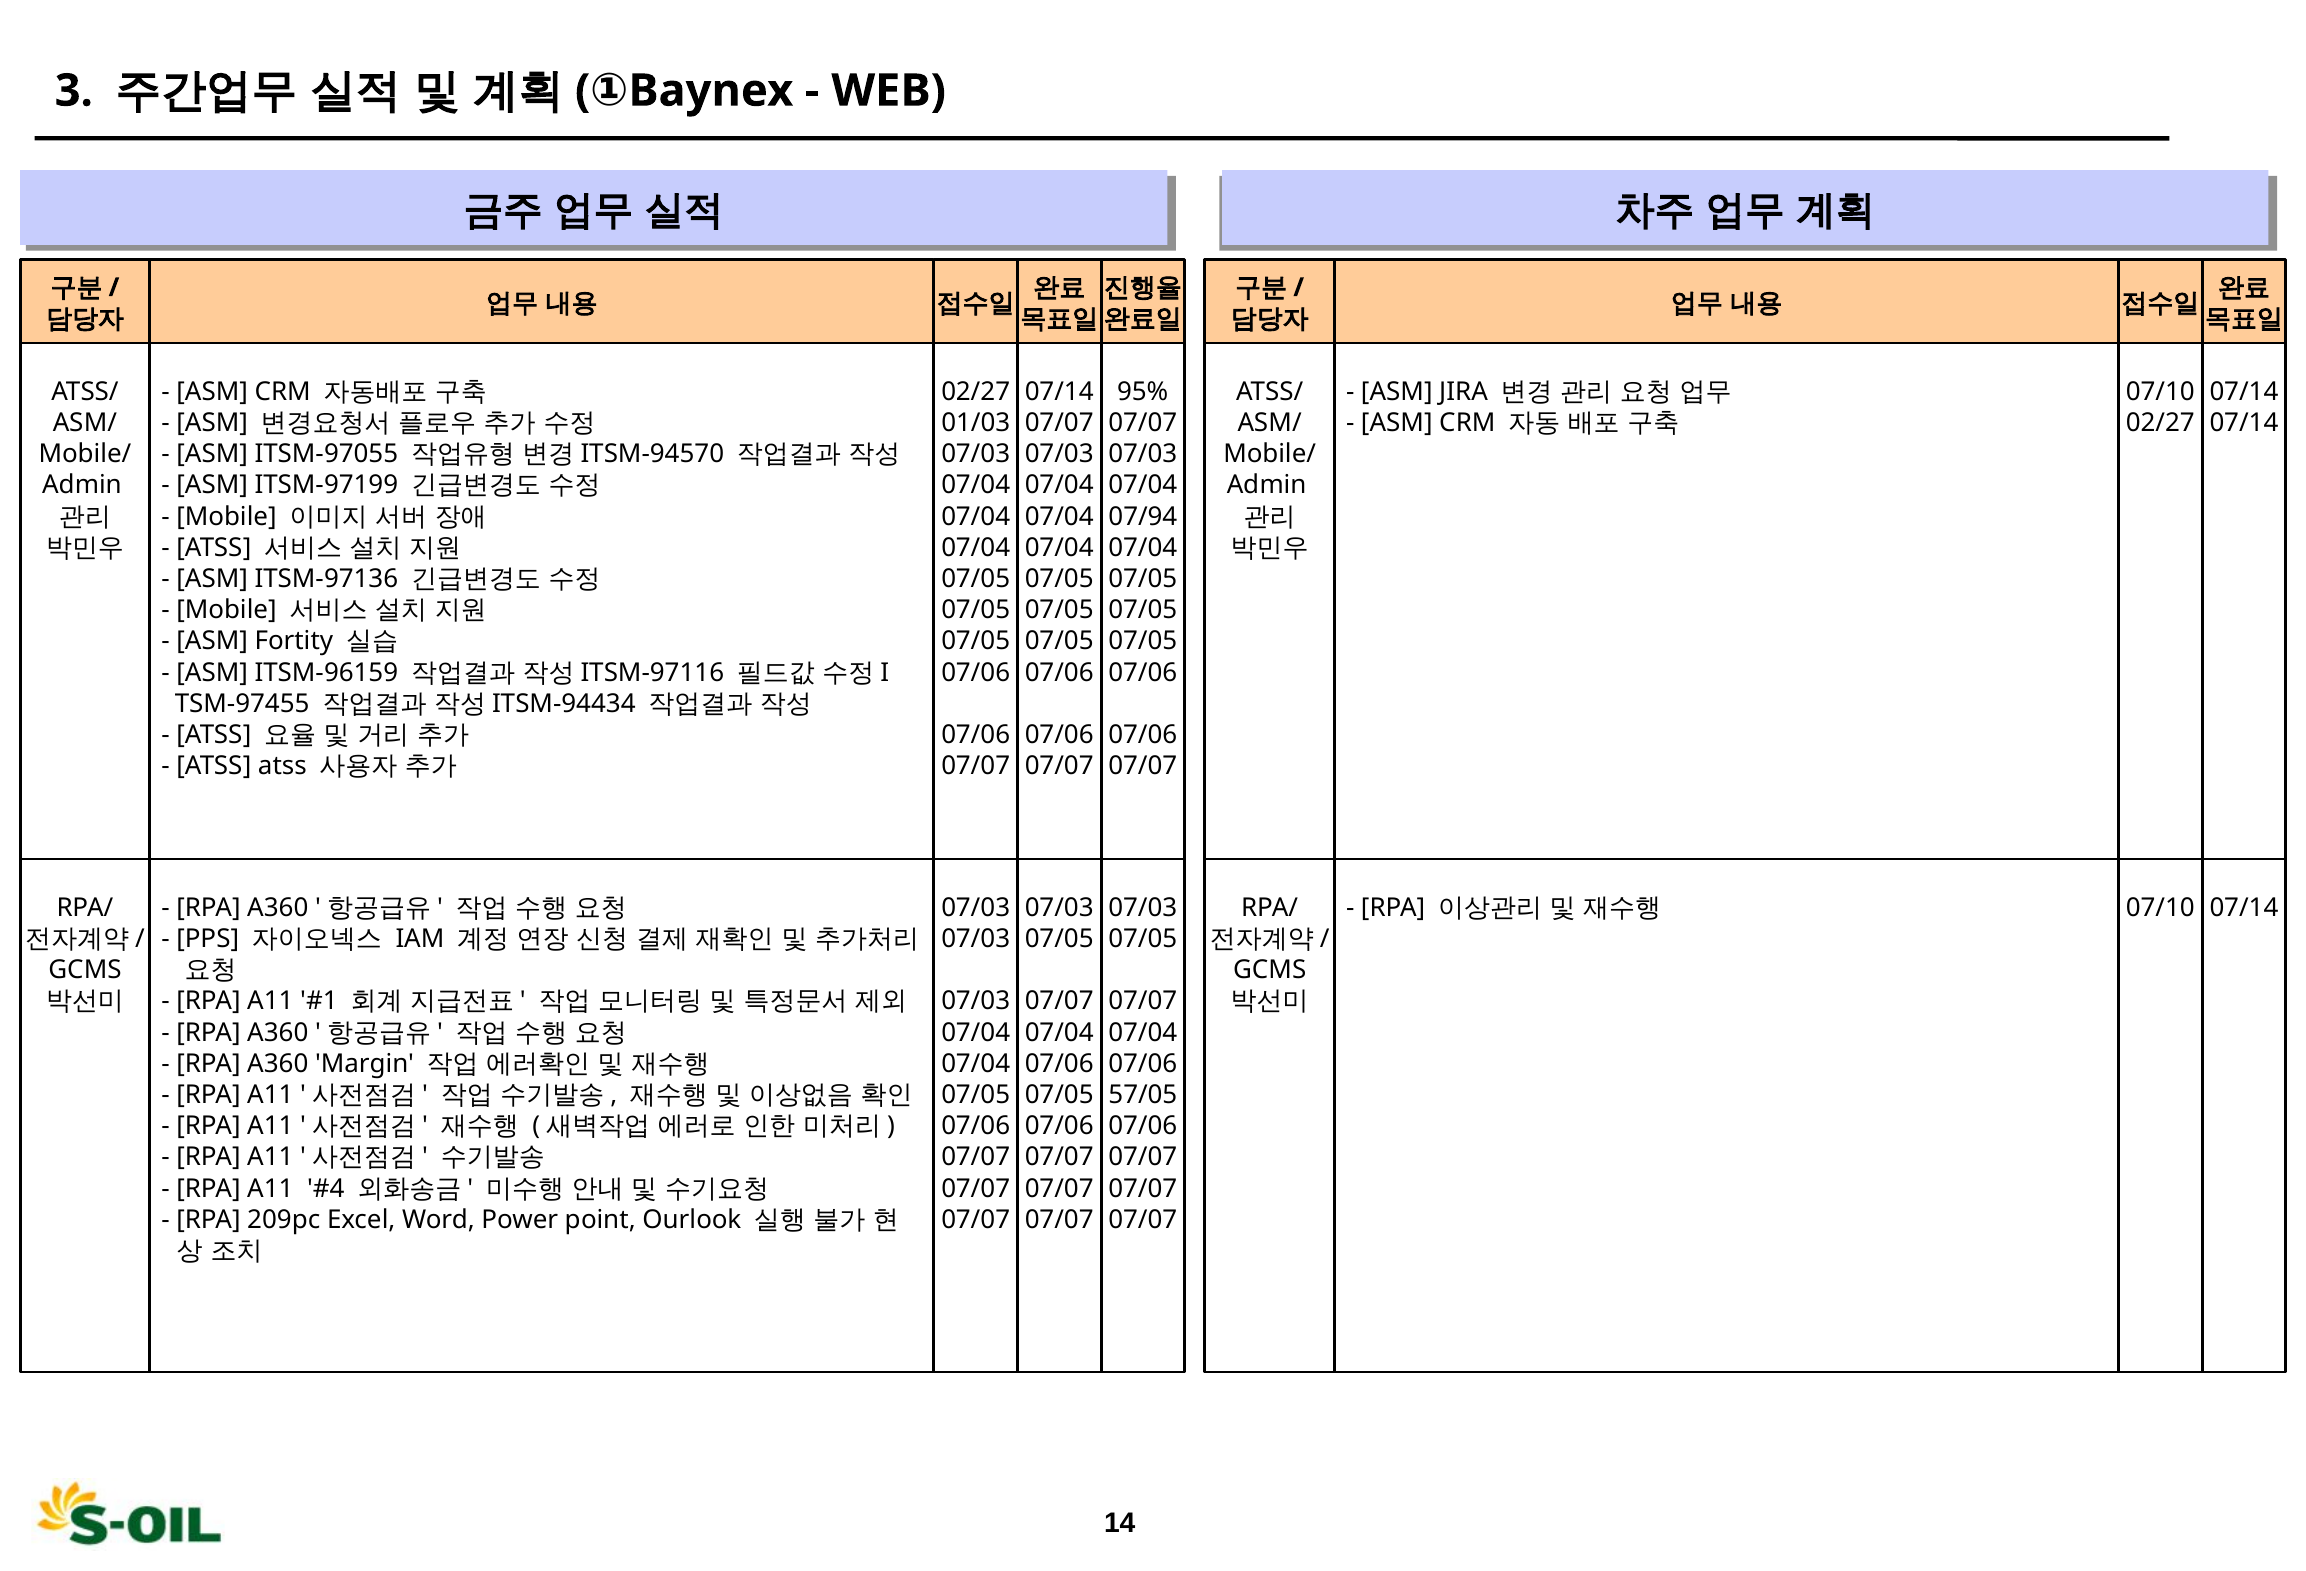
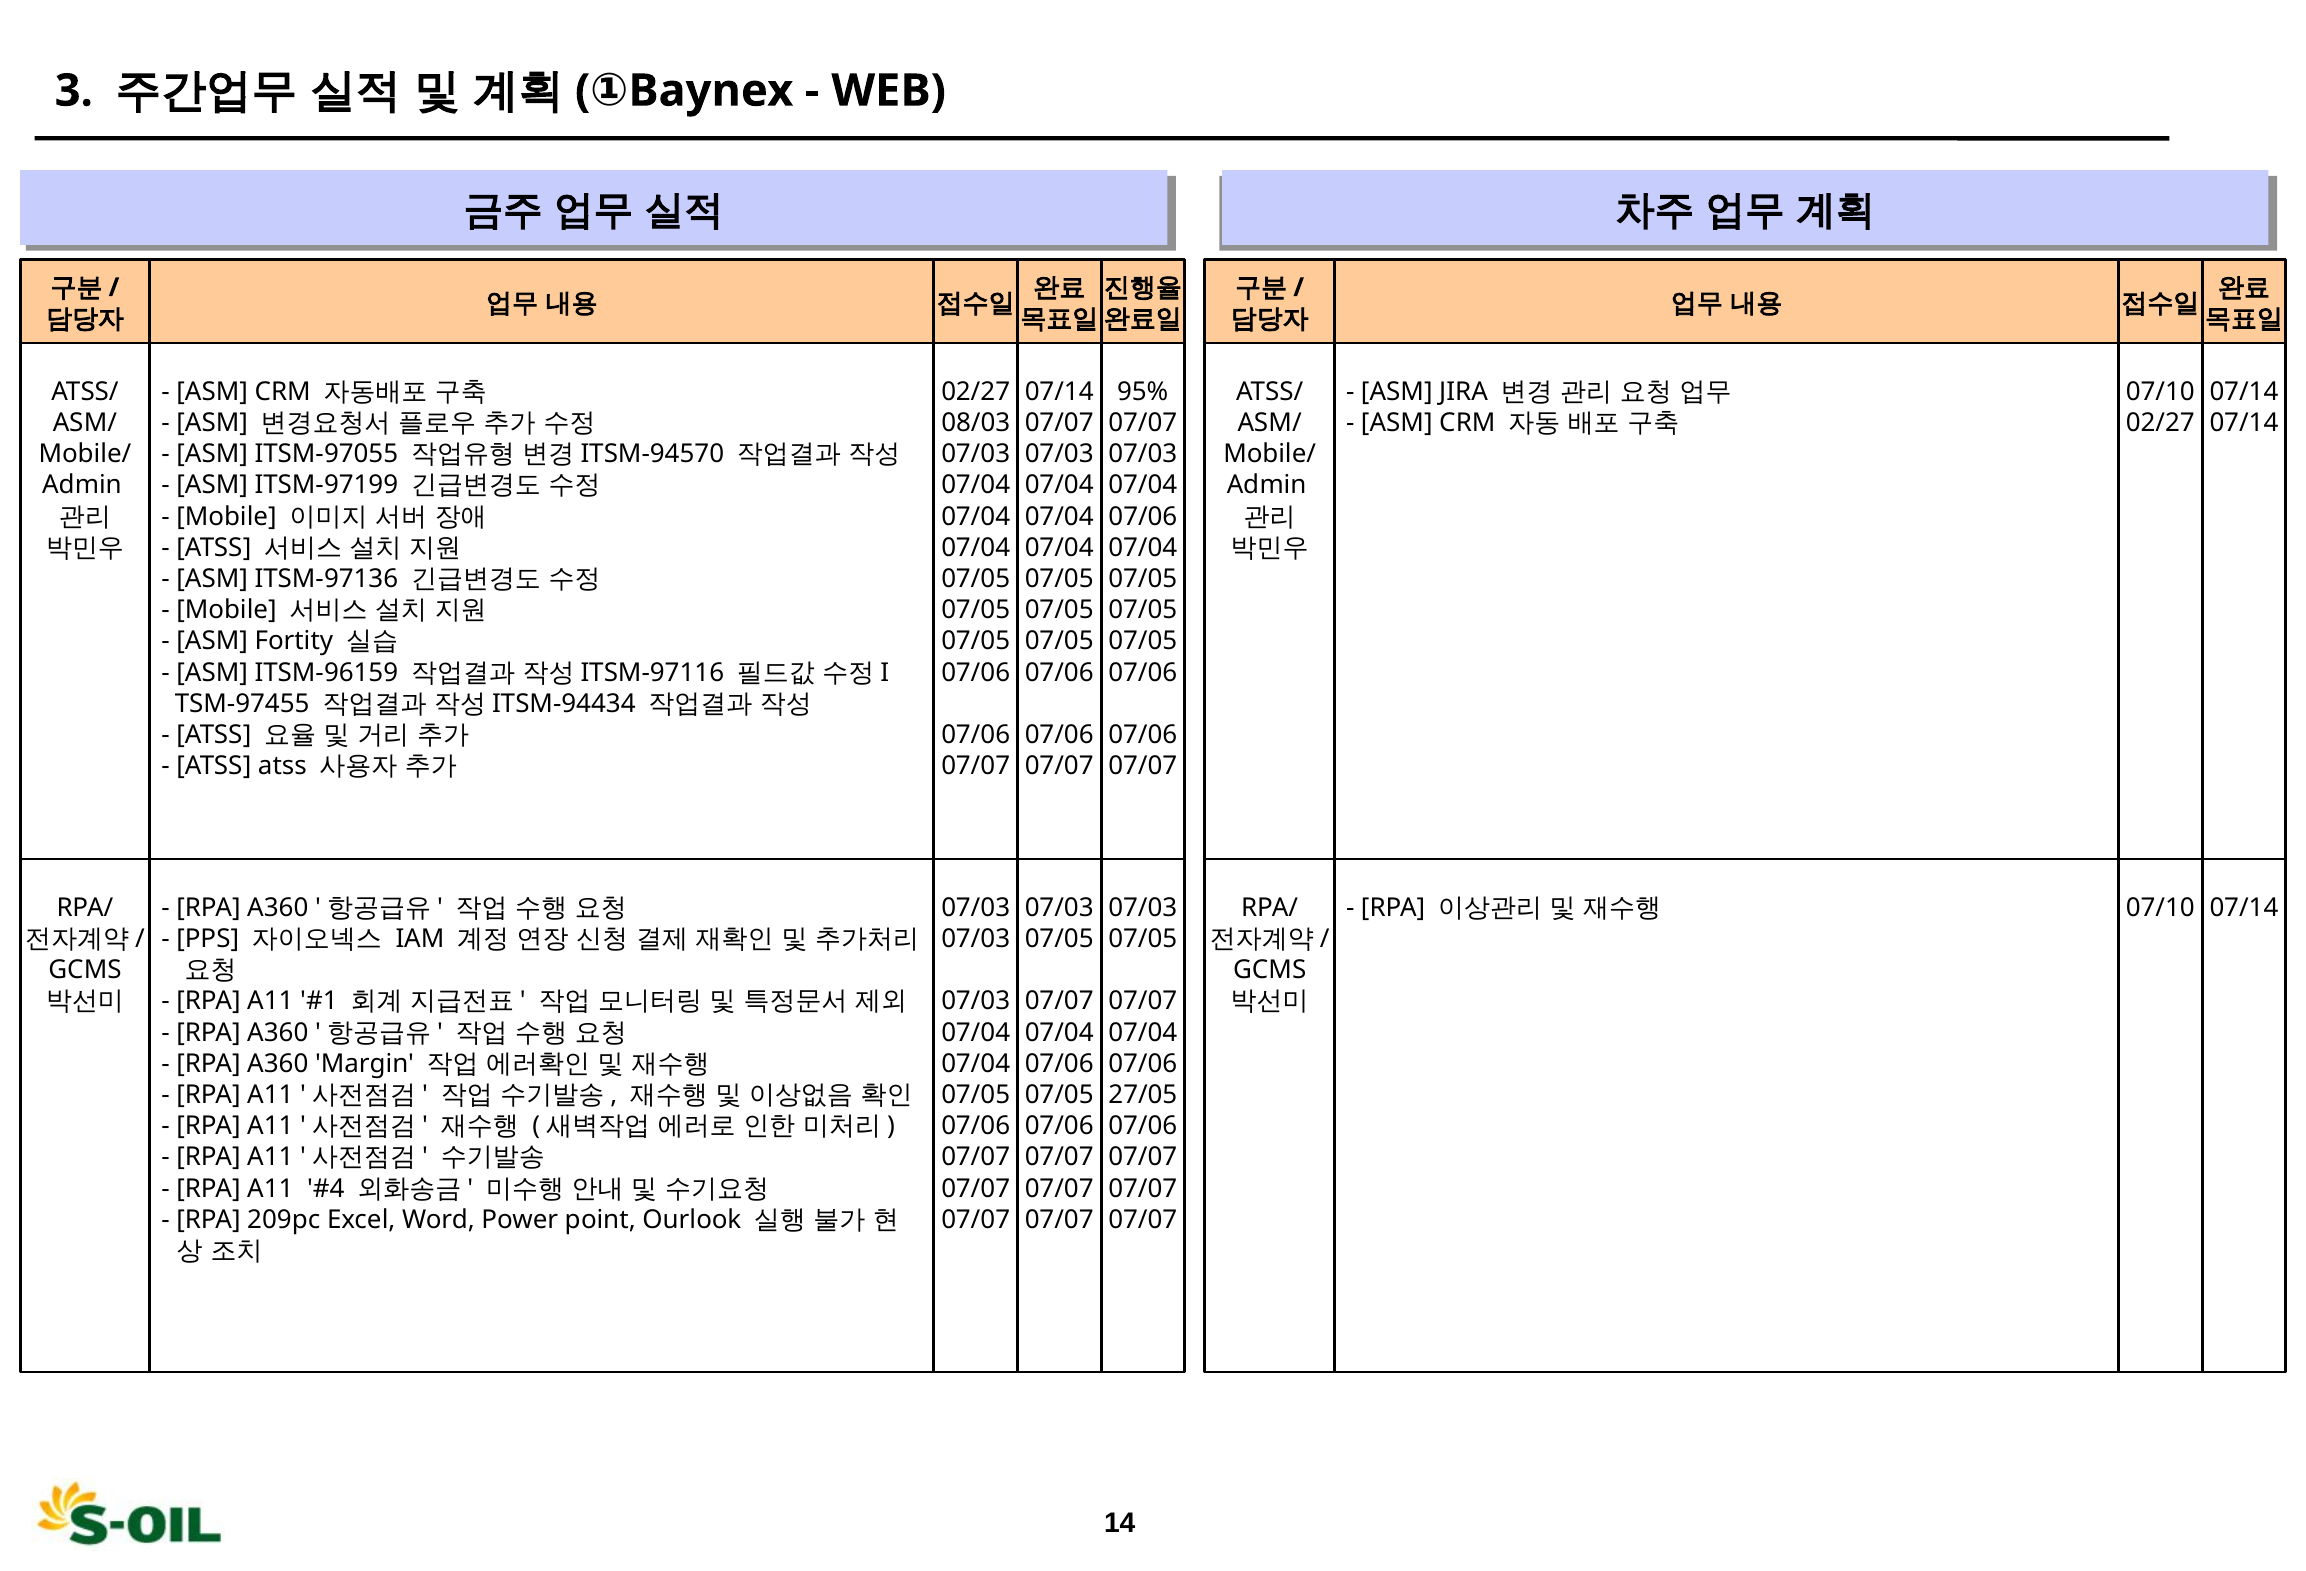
01/03: 01/03 -> 08/03 (976, 423)
07/94: 07/94 -> 07/06 (1143, 516)
57/05: 57/05 -> 27/05 (1143, 1095)
